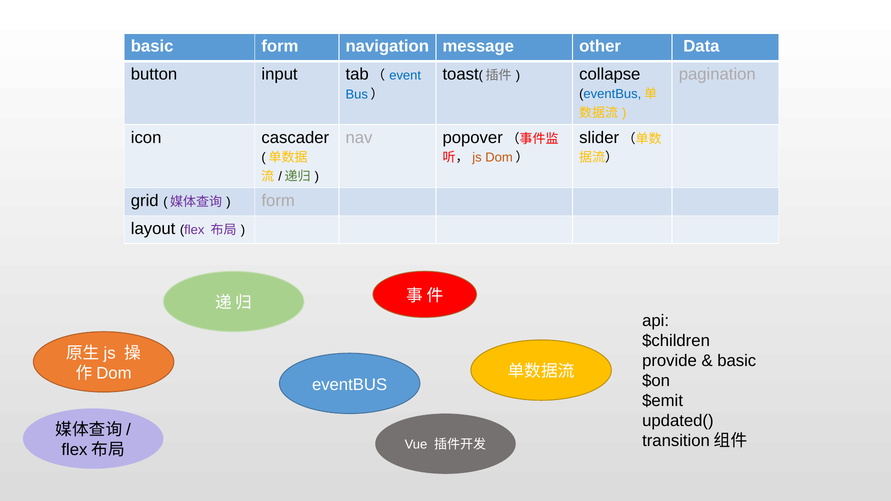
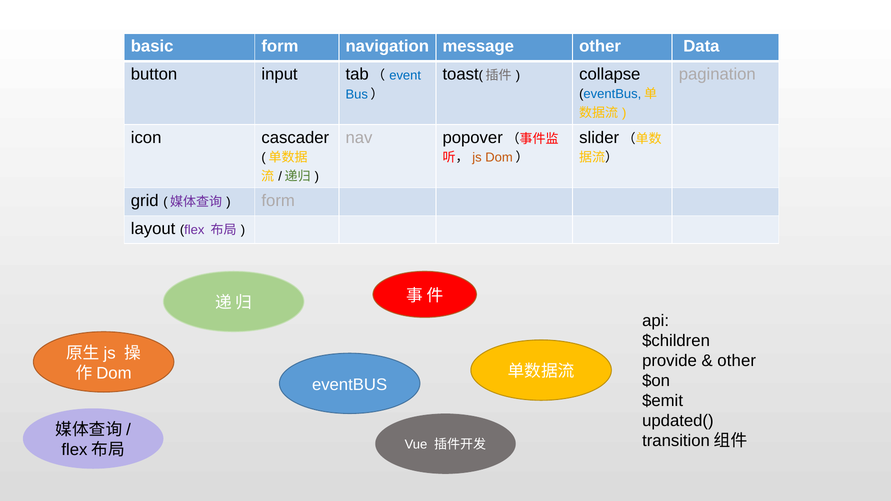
basic: basic -> other (737, 361)
